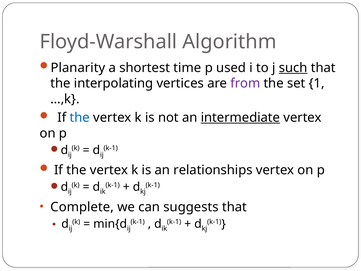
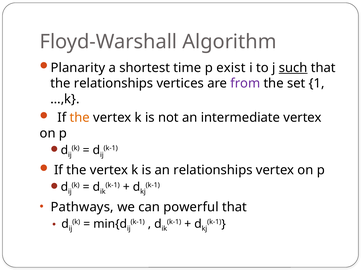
used: used -> exist (231, 68)
the interpolating: interpolating -> relationships (114, 83)
the colour: blue -> orange (80, 117)
intermediate underline: present -> none (240, 117)
Complete: Complete -> Pathways (82, 207)
suggests: suggests -> powerful (191, 207)
